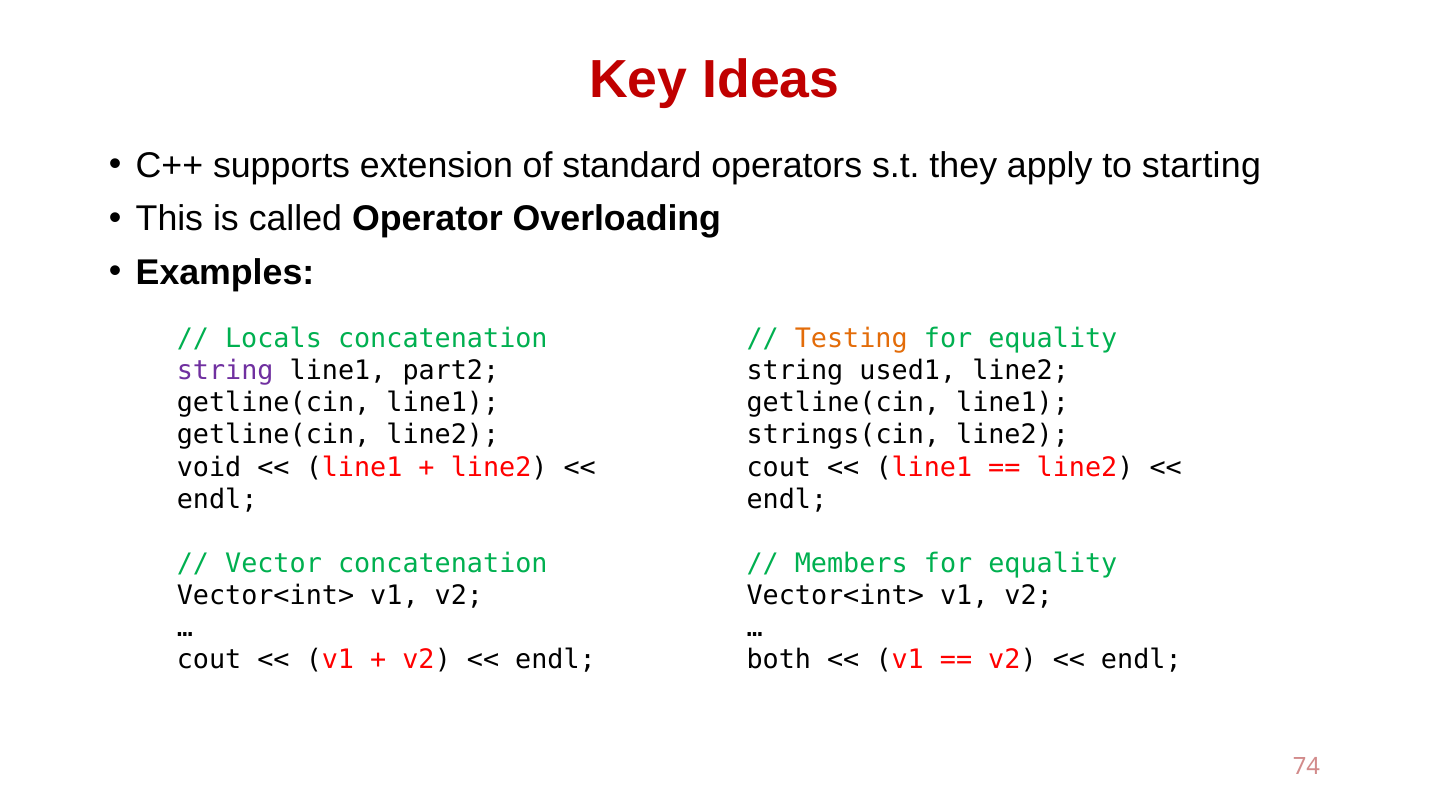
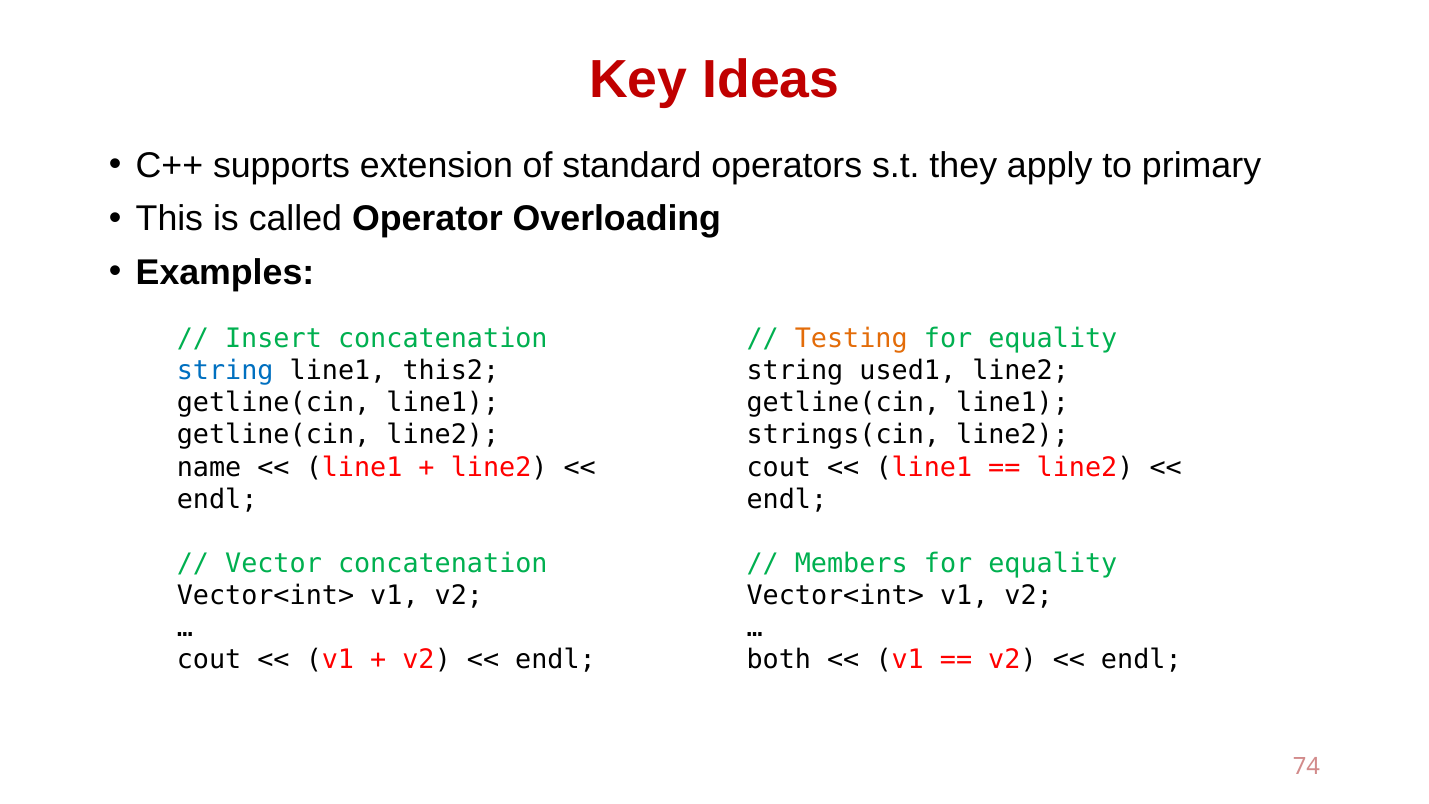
starting: starting -> primary (1202, 166)
Locals: Locals -> Insert (273, 339)
string colour: purple -> blue (225, 371)
part2: part2 -> this2 (451, 371)
void: void -> name (209, 467)
